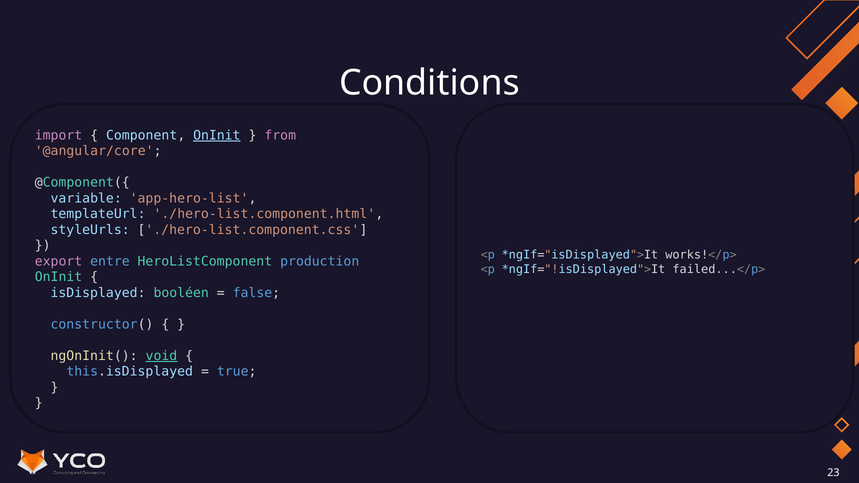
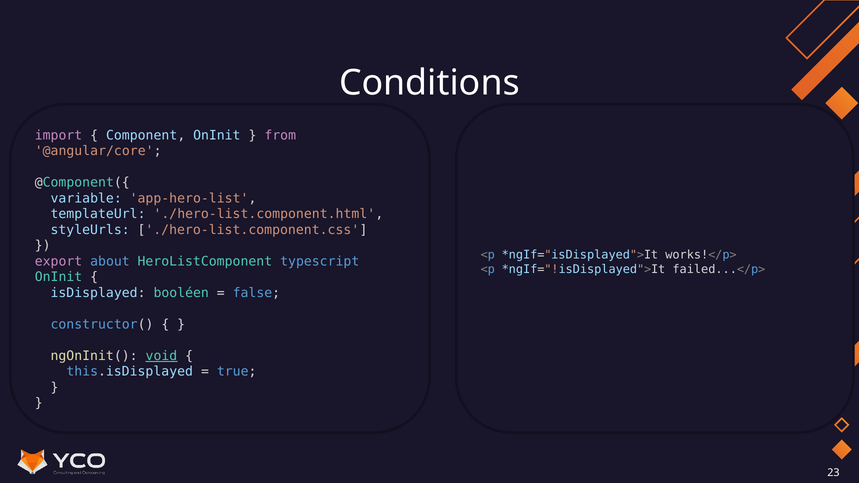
OnInit underline: present -> none (217, 135)
entre: entre -> about (110, 261)
production: production -> typescript (320, 261)
